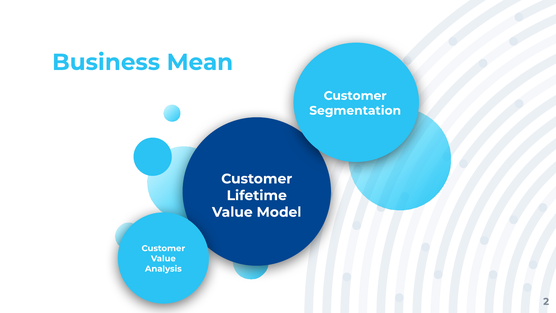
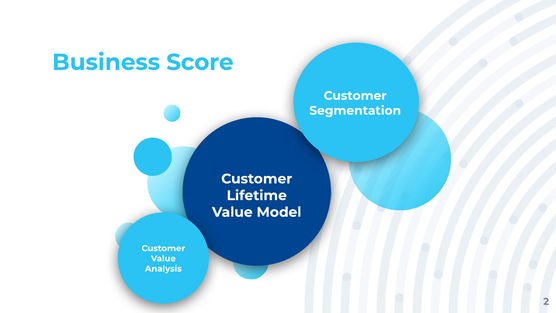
Mean: Mean -> Score (200, 62)
